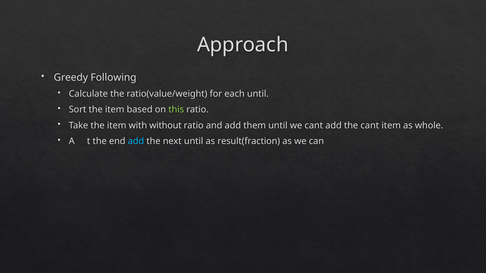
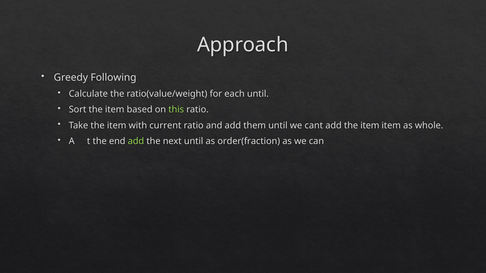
without: without -> current (165, 126)
add the cant: cant -> item (370, 126)
add colour: light blue -> light green (136, 141)
result(fraction: result(fraction -> order(fraction (249, 141)
